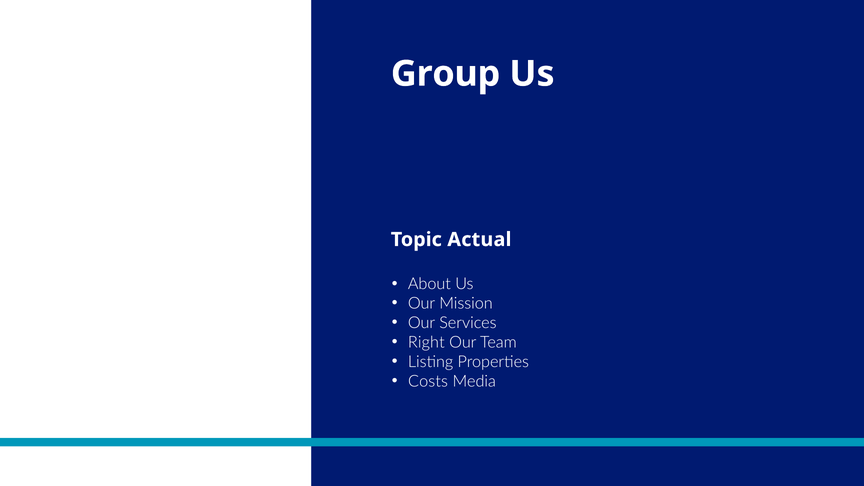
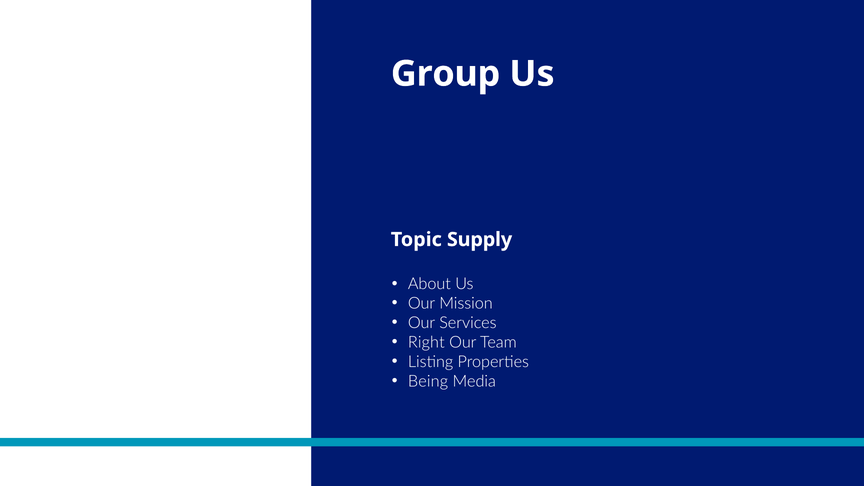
Actual: Actual -> Supply (480, 240)
Costs: Costs -> Being (428, 381)
